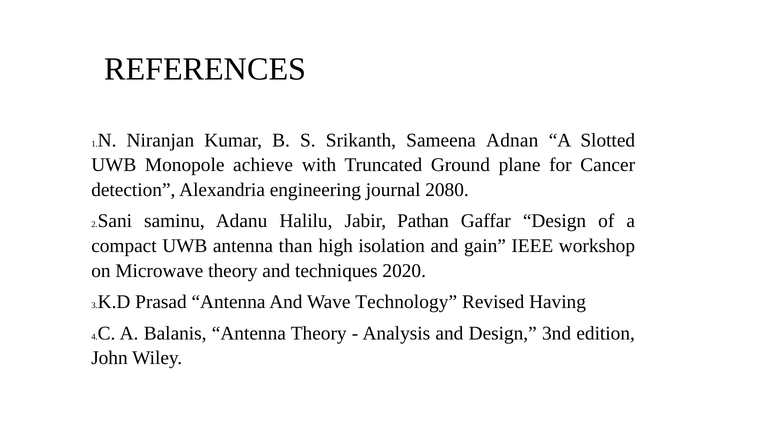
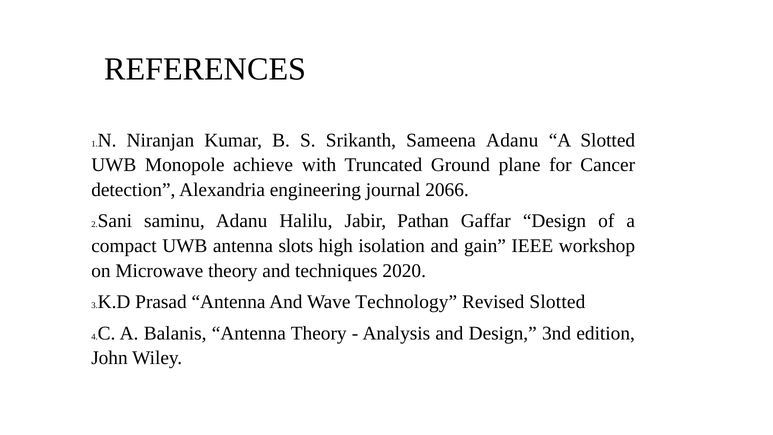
Sameena Adnan: Adnan -> Adanu (512, 140)
2080: 2080 -> 2066 (447, 190)
than: than -> slots (296, 246)
Revised Having: Having -> Slotted (557, 302)
